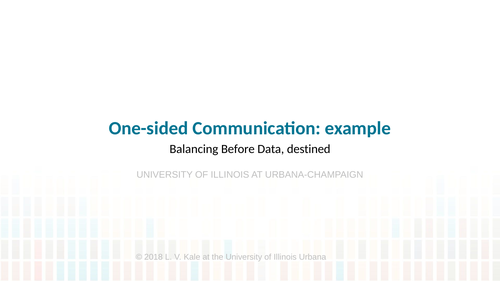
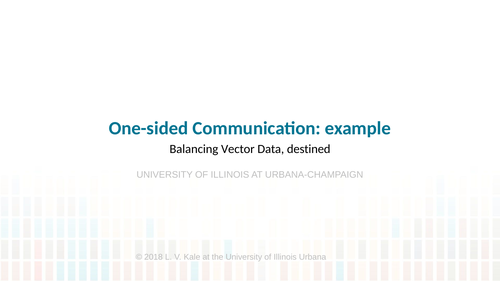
Before: Before -> Vector (238, 149)
